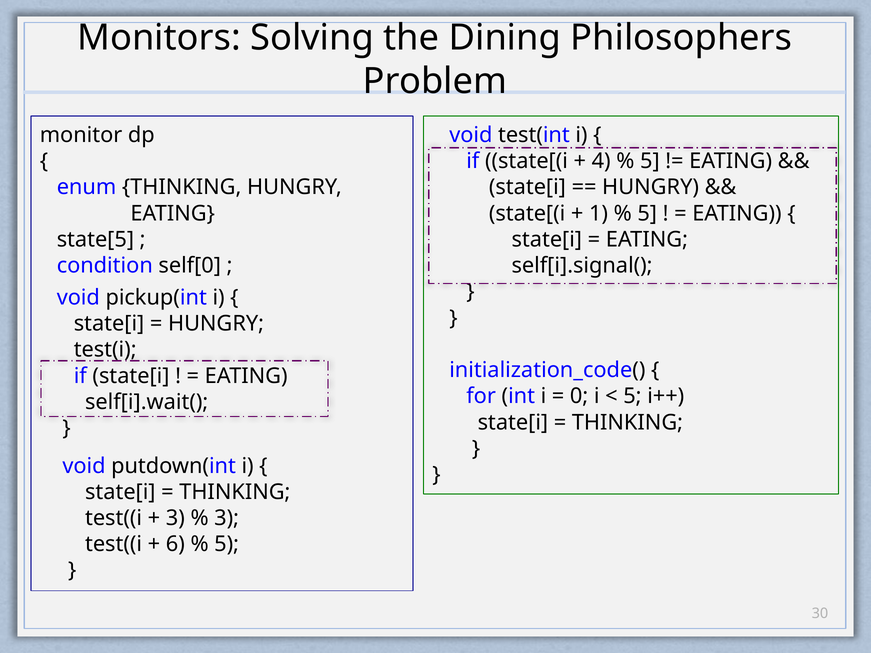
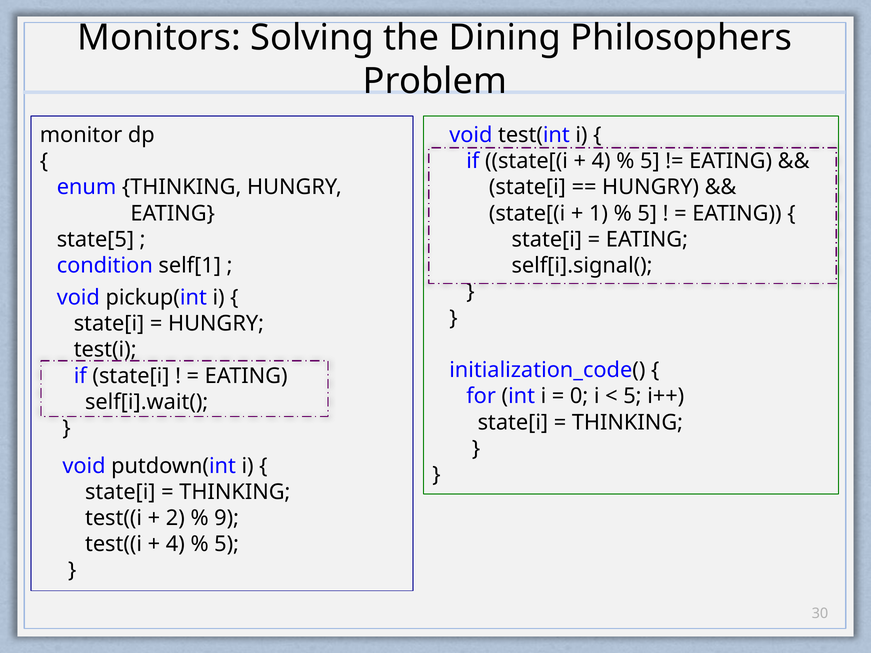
self[0: self[0 -> self[1 (190, 266)
3: 3 -> 2 (175, 518)
3: 3 -> 9 (227, 518)
6: 6 -> 4 (175, 544)
